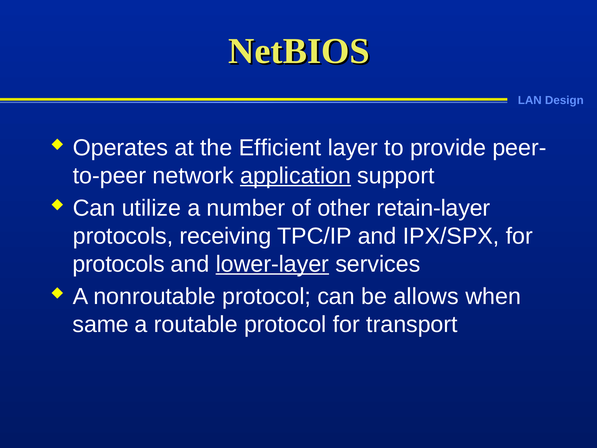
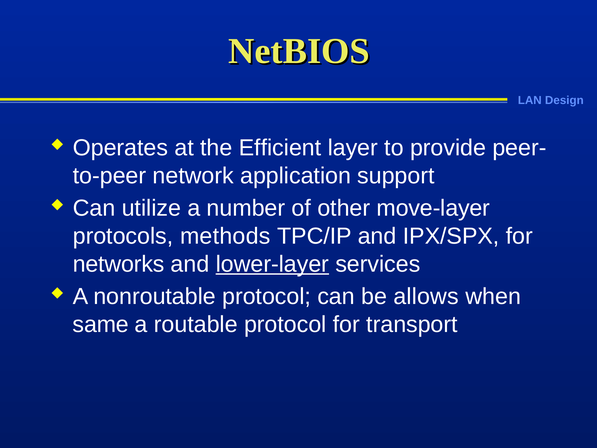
application underline: present -> none (296, 176)
retain-layer: retain-layer -> move-layer (433, 208)
receiving: receiving -> methods (225, 236)
protocols: protocols -> networks (119, 264)
